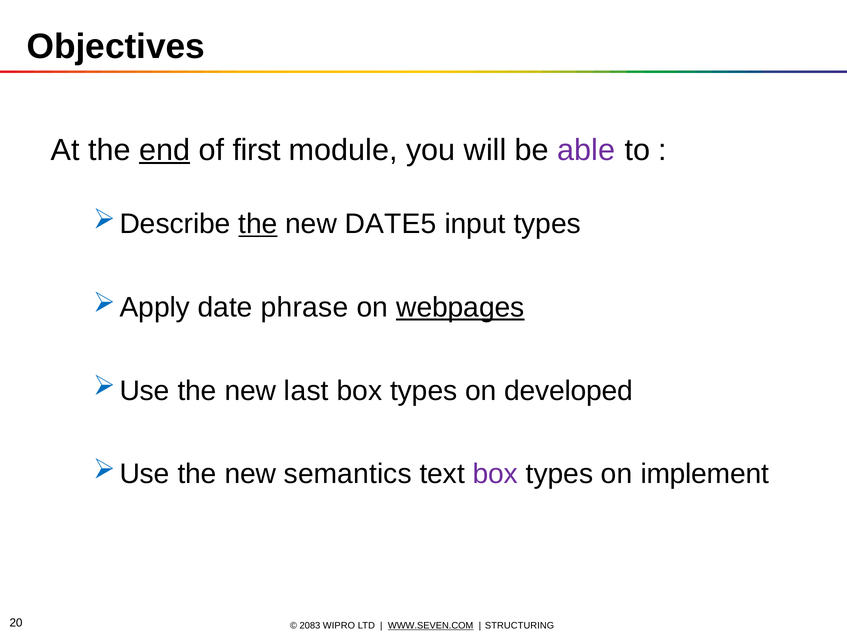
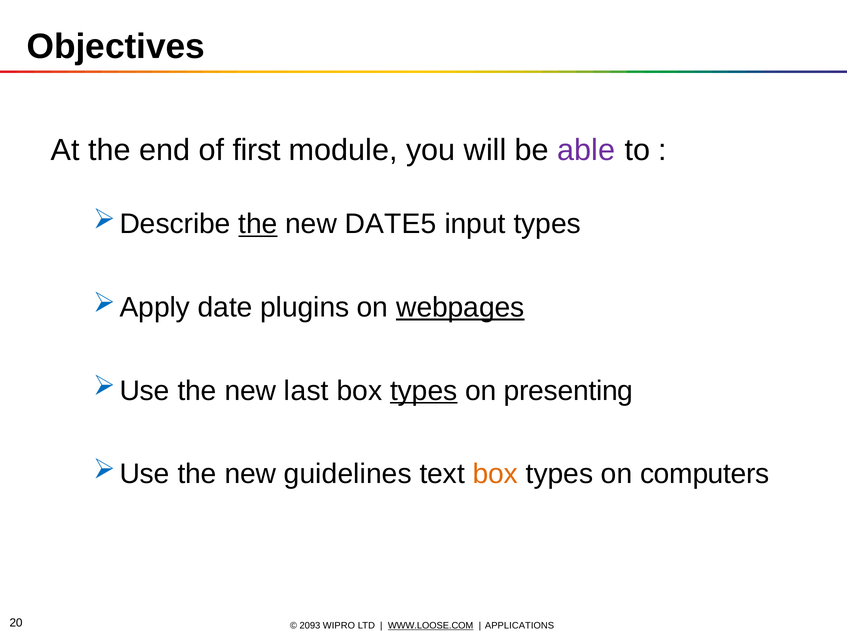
end underline: present -> none (165, 150)
phrase: phrase -> plugins (305, 307)
types underline: none -> present (424, 391)
developed: developed -> presenting (569, 391)
semantics: semantics -> guidelines (348, 474)
box colour: purple -> orange (495, 474)
implement: implement -> computers (705, 474)
2083: 2083 -> 2093 (310, 626)
WWW.SEVEN.COM: WWW.SEVEN.COM -> WWW.LOOSE.COM (431, 626)
STRUCTURING: STRUCTURING -> APPLICATIONS (520, 626)
